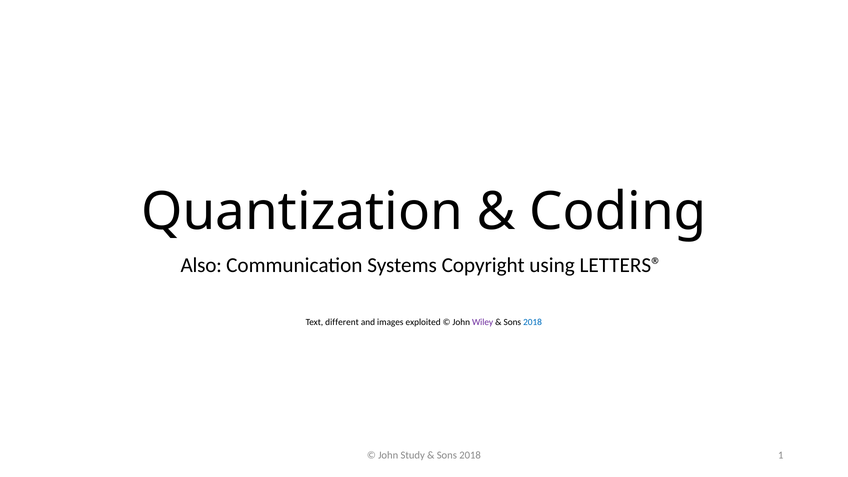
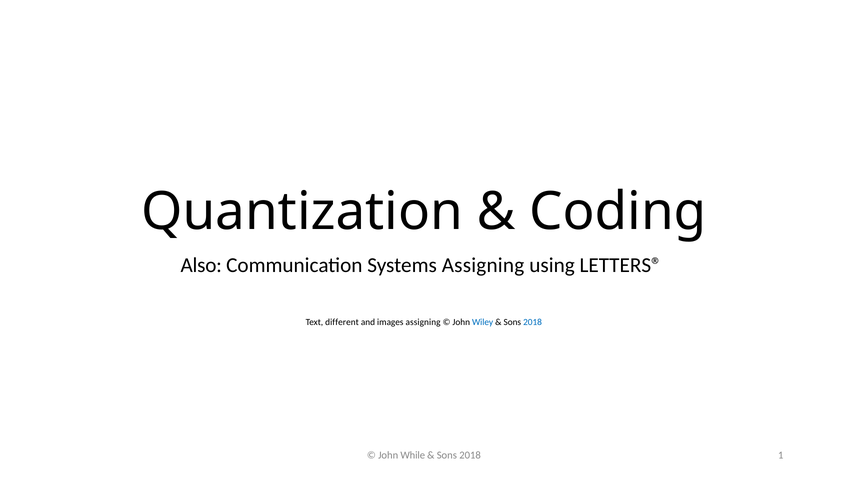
Systems Copyright: Copyright -> Assigning (483, 265)
images exploited: exploited -> assigning (423, 322)
Wiley colour: purple -> blue (483, 322)
Study: Study -> While (413, 455)
